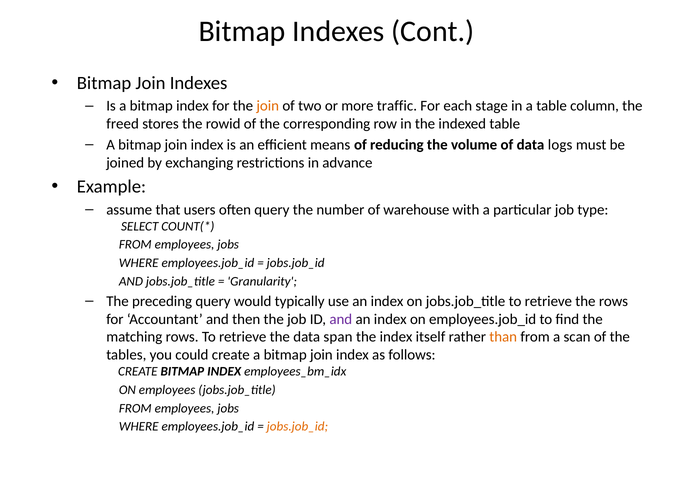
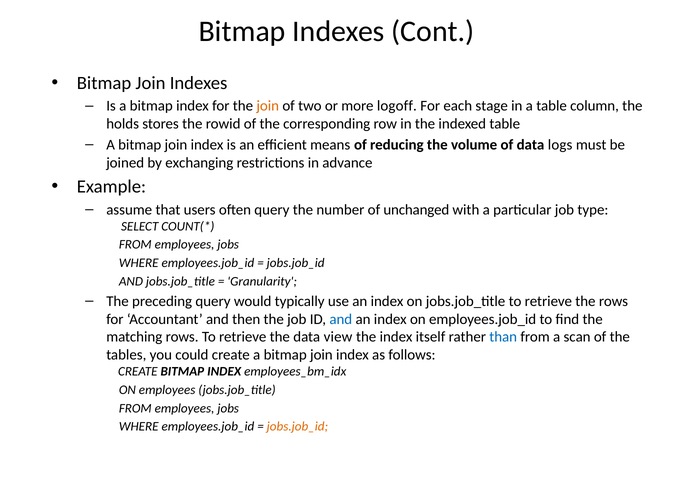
traffic: traffic -> logoff (397, 106)
freed: freed -> holds (123, 124)
warehouse: warehouse -> unchanged (416, 210)
and colour: purple -> blue (341, 320)
span: span -> view (338, 338)
than colour: orange -> blue (503, 338)
